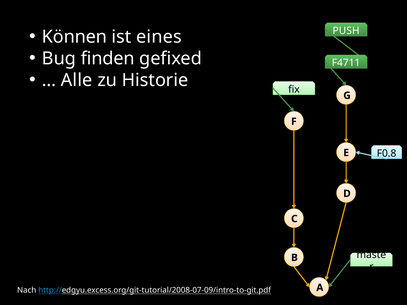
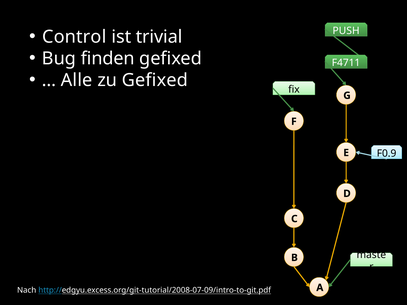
Können: Können -> Control (74, 37)
eines: eines -> trivial (159, 37)
zu Historie: Historie -> Gefixed (155, 80)
F0.8: F0.8 -> F0.9 (387, 153)
